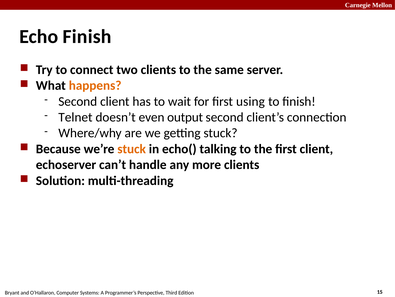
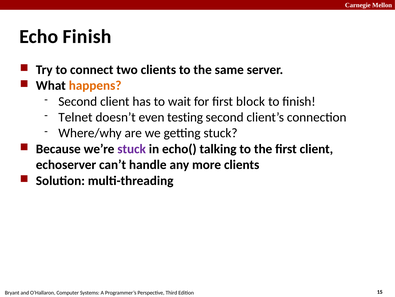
using: using -> block (250, 101)
output: output -> testing (185, 117)
stuck colour: orange -> purple (132, 149)
